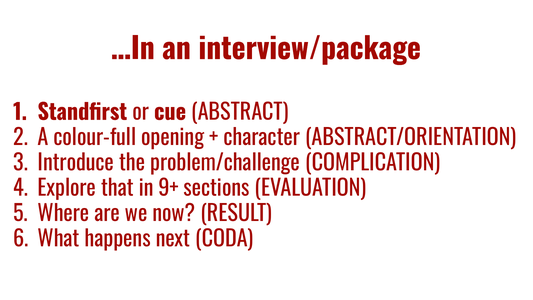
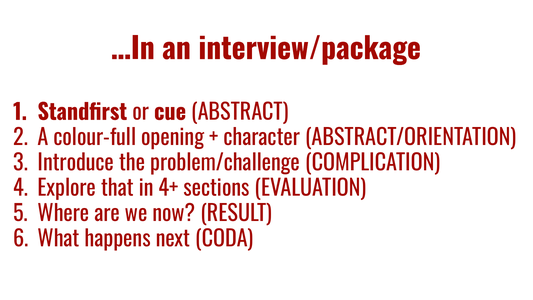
9+: 9+ -> 4+ (168, 188)
